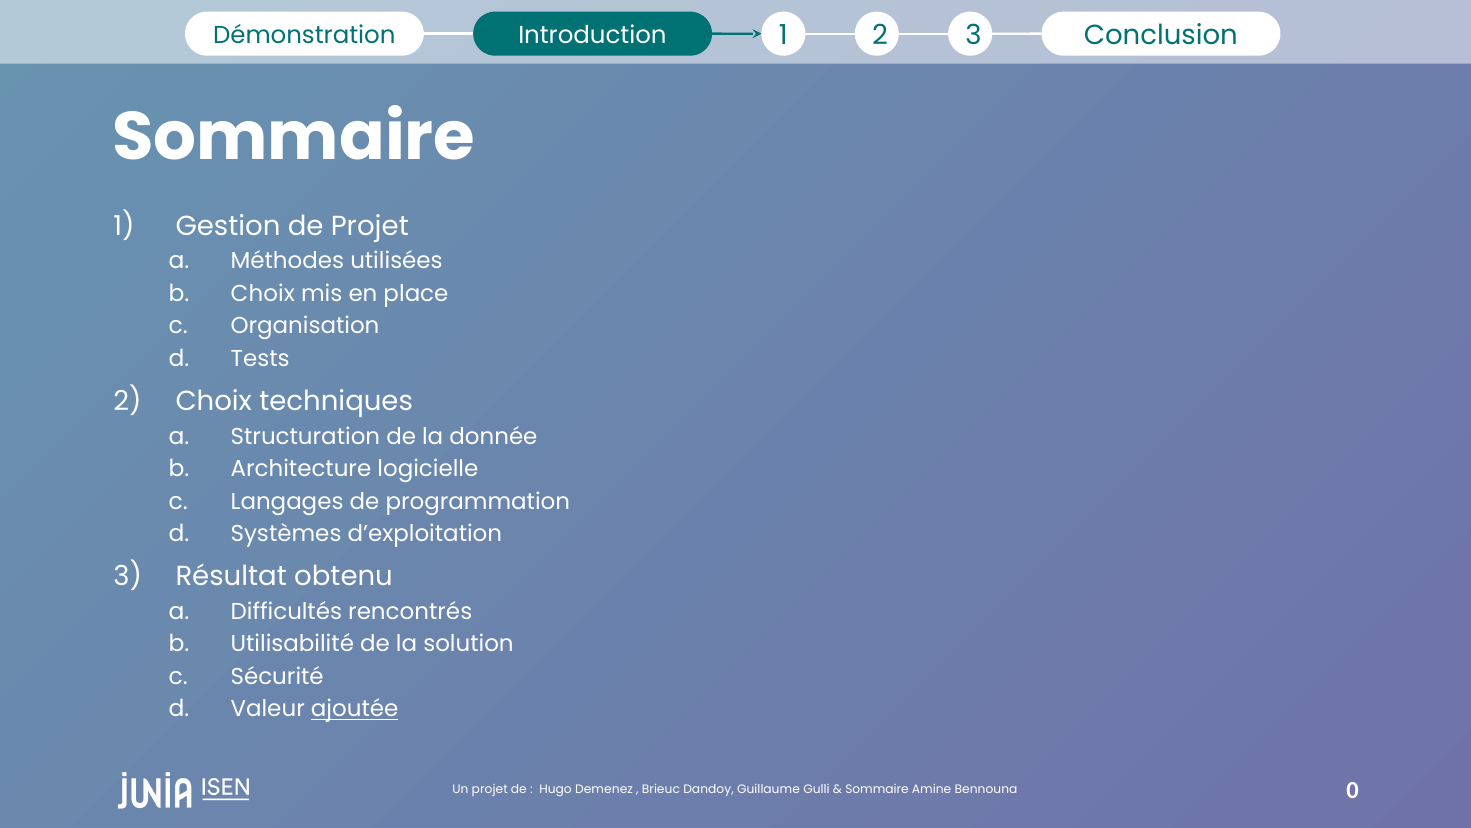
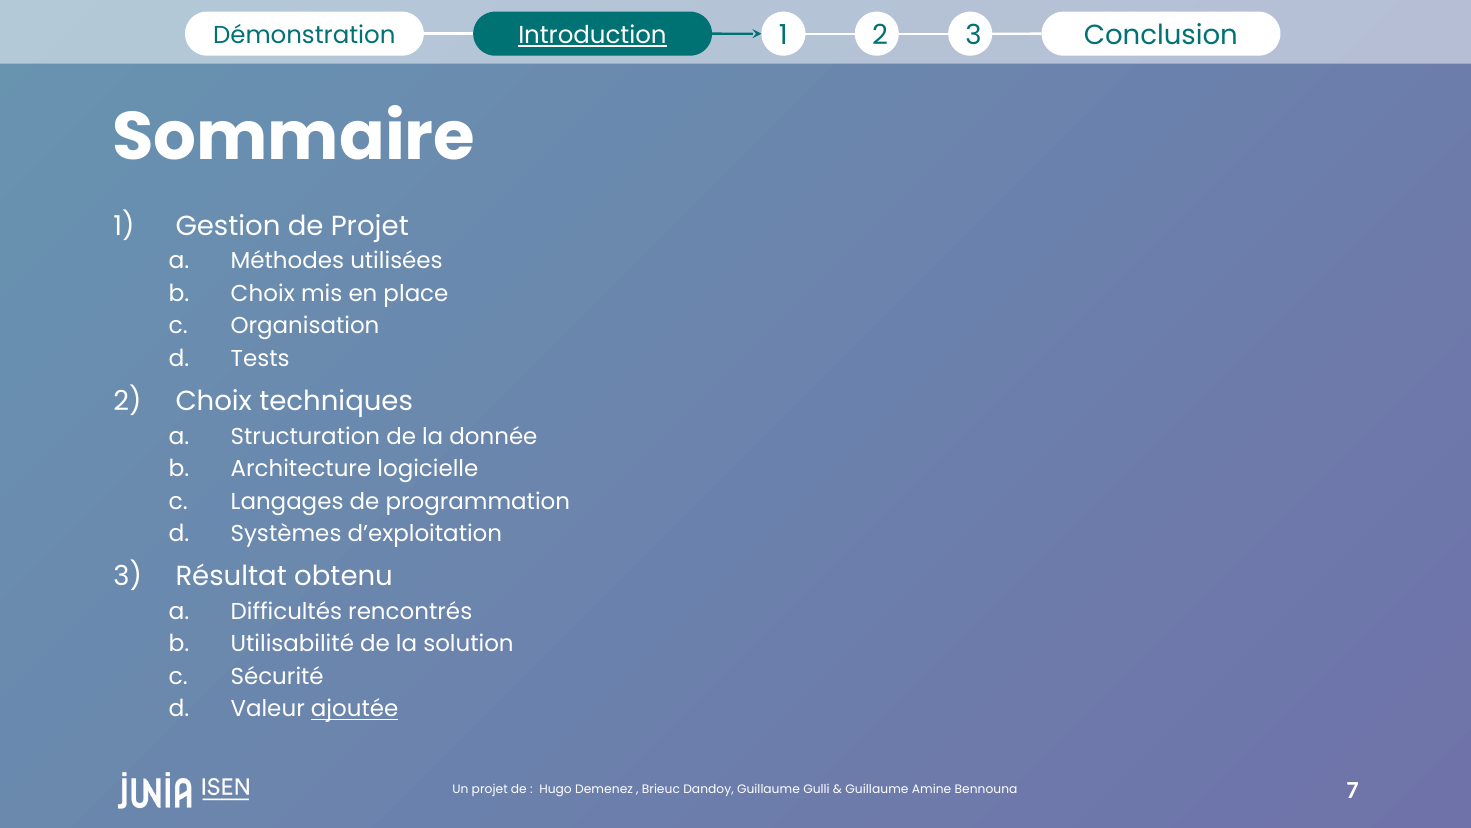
Introduction underline: none -> present (592, 35)
Sommaire: Sommaire -> Guillaume (877, 789)
0: 0 -> 7 (1353, 790)
